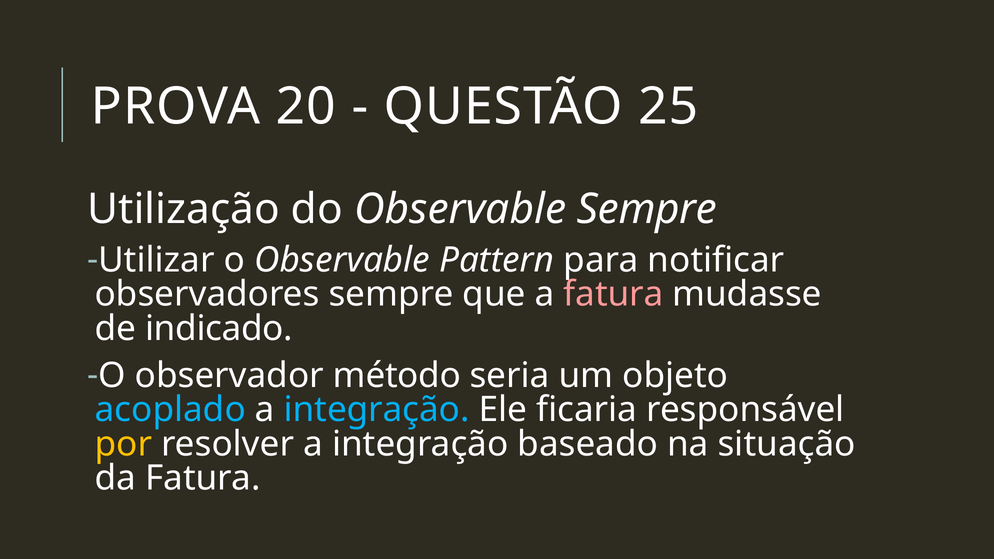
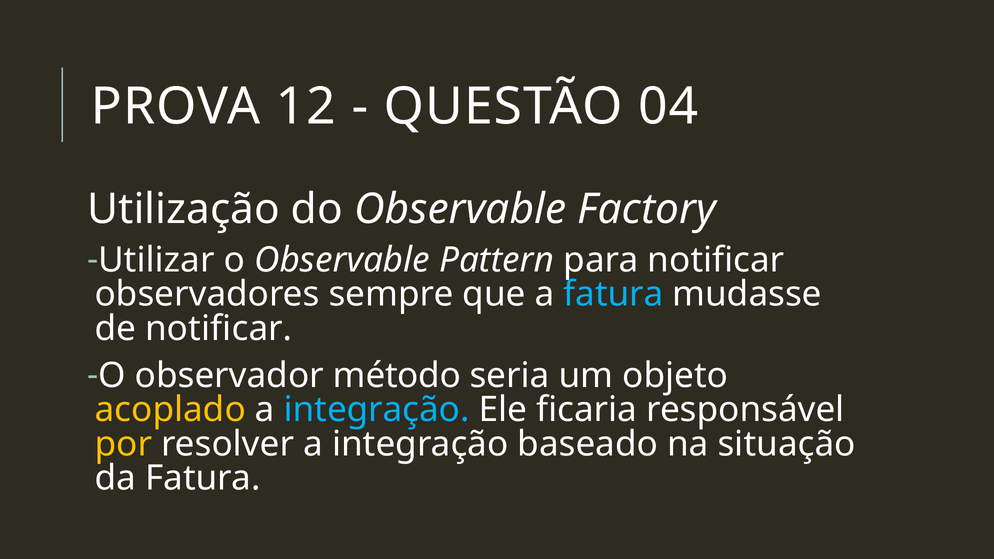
20: 20 -> 12 (306, 107)
25: 25 -> 04 (668, 107)
Observable Sempre: Sempre -> Factory (647, 209)
fatura colour: pink -> light blue (613, 294)
de indicado: indicado -> notificar (219, 329)
acoplado colour: light blue -> yellow (170, 410)
